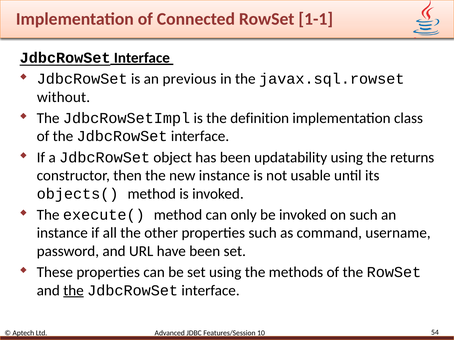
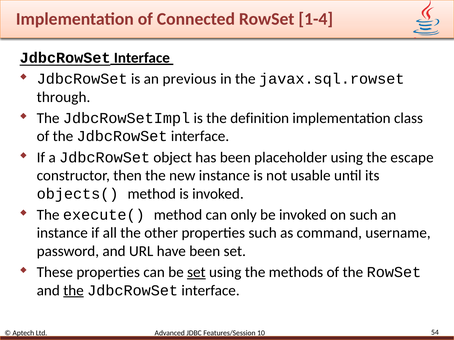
1-1: 1-1 -> 1-4 (316, 19)
without: without -> through (64, 97)
updatability: updatability -> placeholder (291, 158)
returns: returns -> escape (412, 158)
set underline: none -> present (196, 273)
